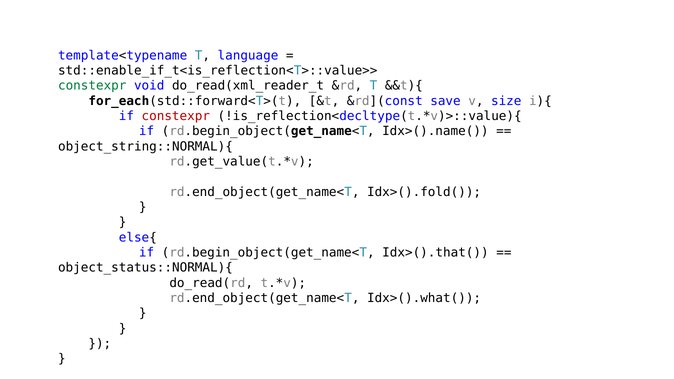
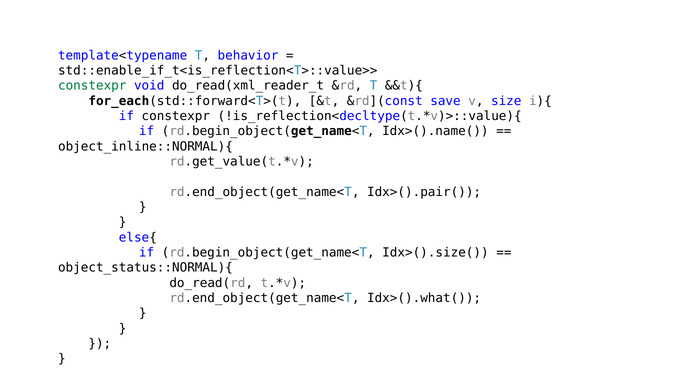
language: language -> behavior (248, 55)
constexpr colour: red -> black (176, 116)
object_string::NORMAL){: object_string::NORMAL){ -> object_inline::NORMAL){ (145, 146)
Idx>().fold(: Idx>().fold( -> Idx>().pair( (424, 192)
Idx>().that(: Idx>().that( -> Idx>().size( (435, 253)
